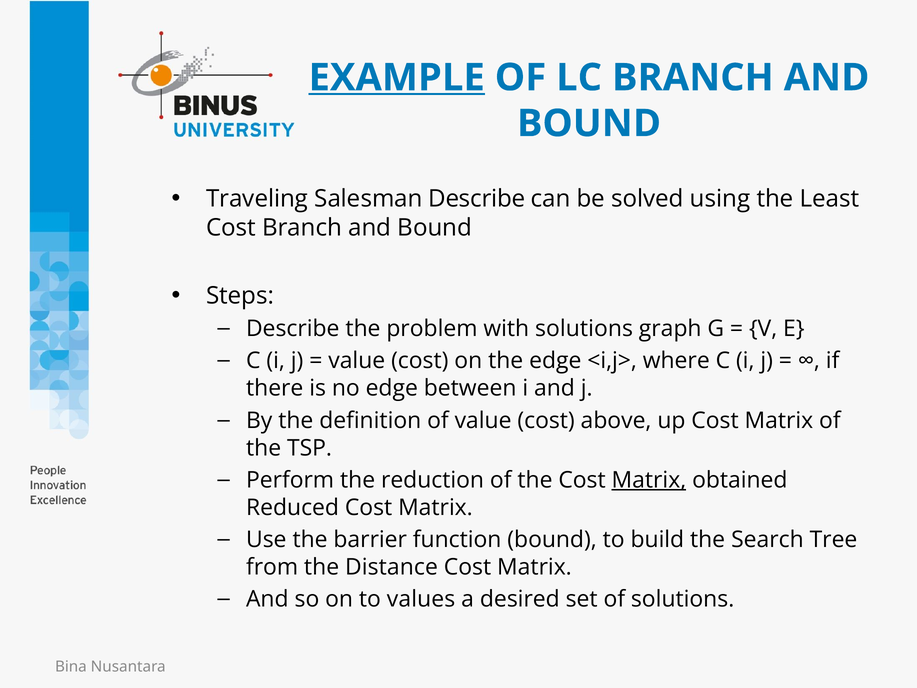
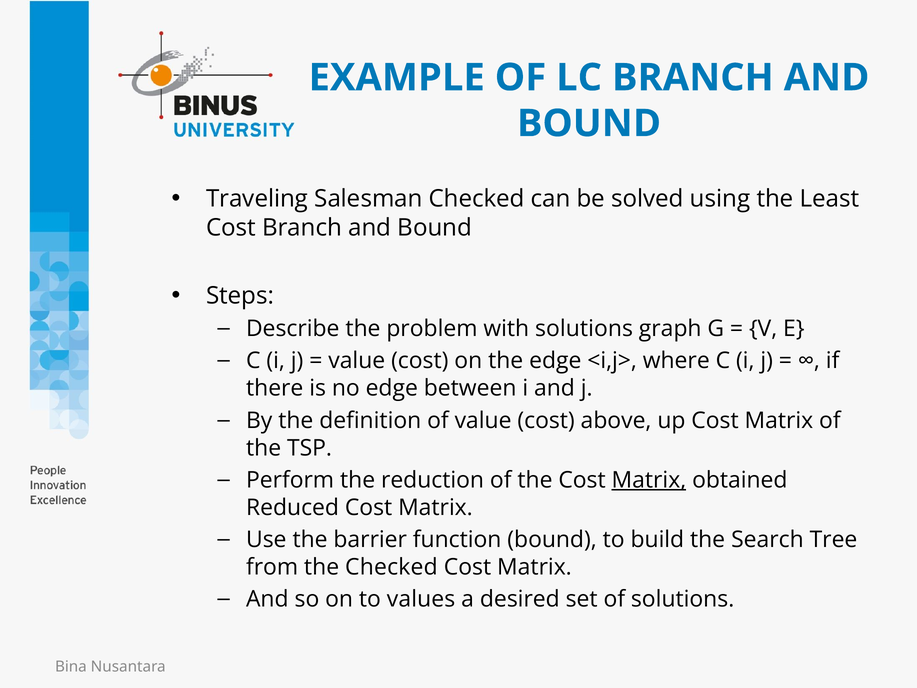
EXAMPLE underline: present -> none (397, 78)
Salesman Describe: Describe -> Checked (477, 199)
the Distance: Distance -> Checked (391, 567)
